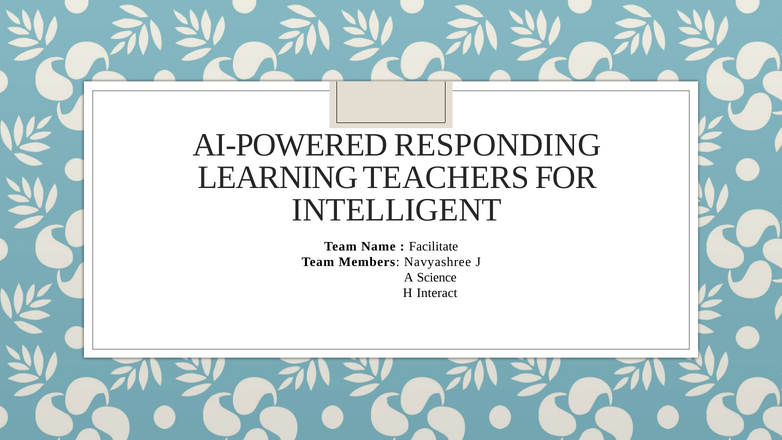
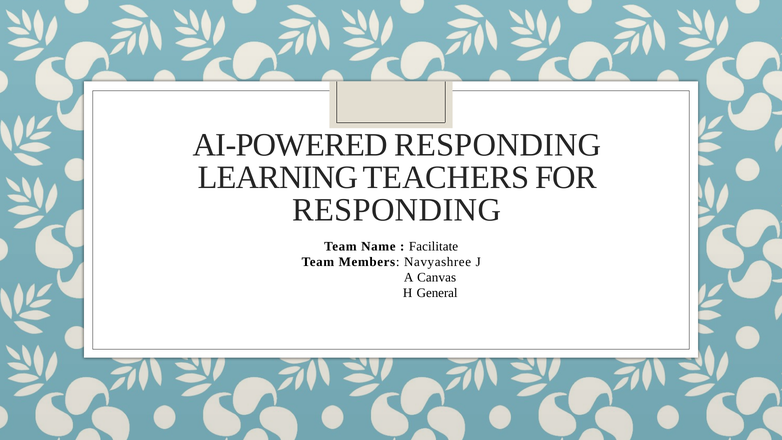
INTELLIGENT: INTELLIGENT -> RESPONDING (397, 210)
Science: Science -> Canvas (437, 277)
Interact: Interact -> General (437, 293)
